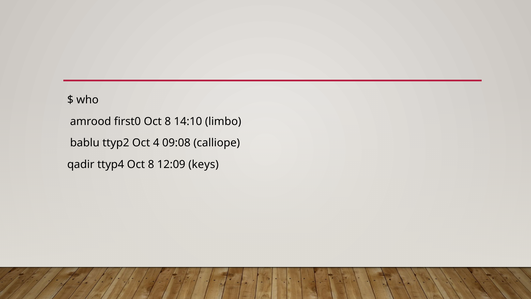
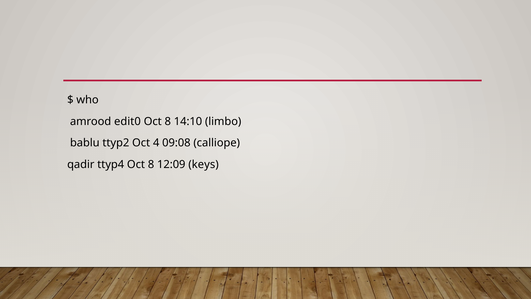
first0: first0 -> edit0 (127, 121)
